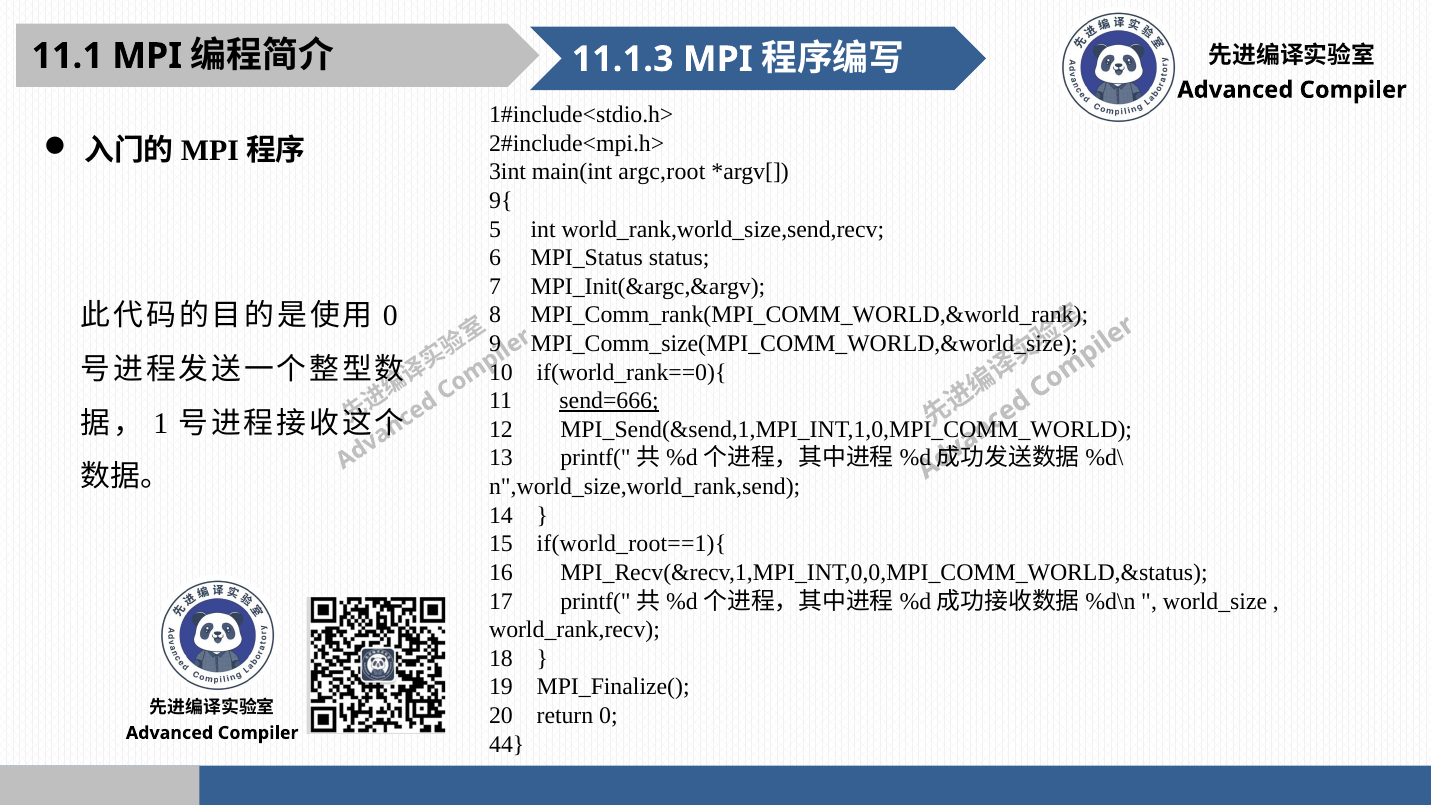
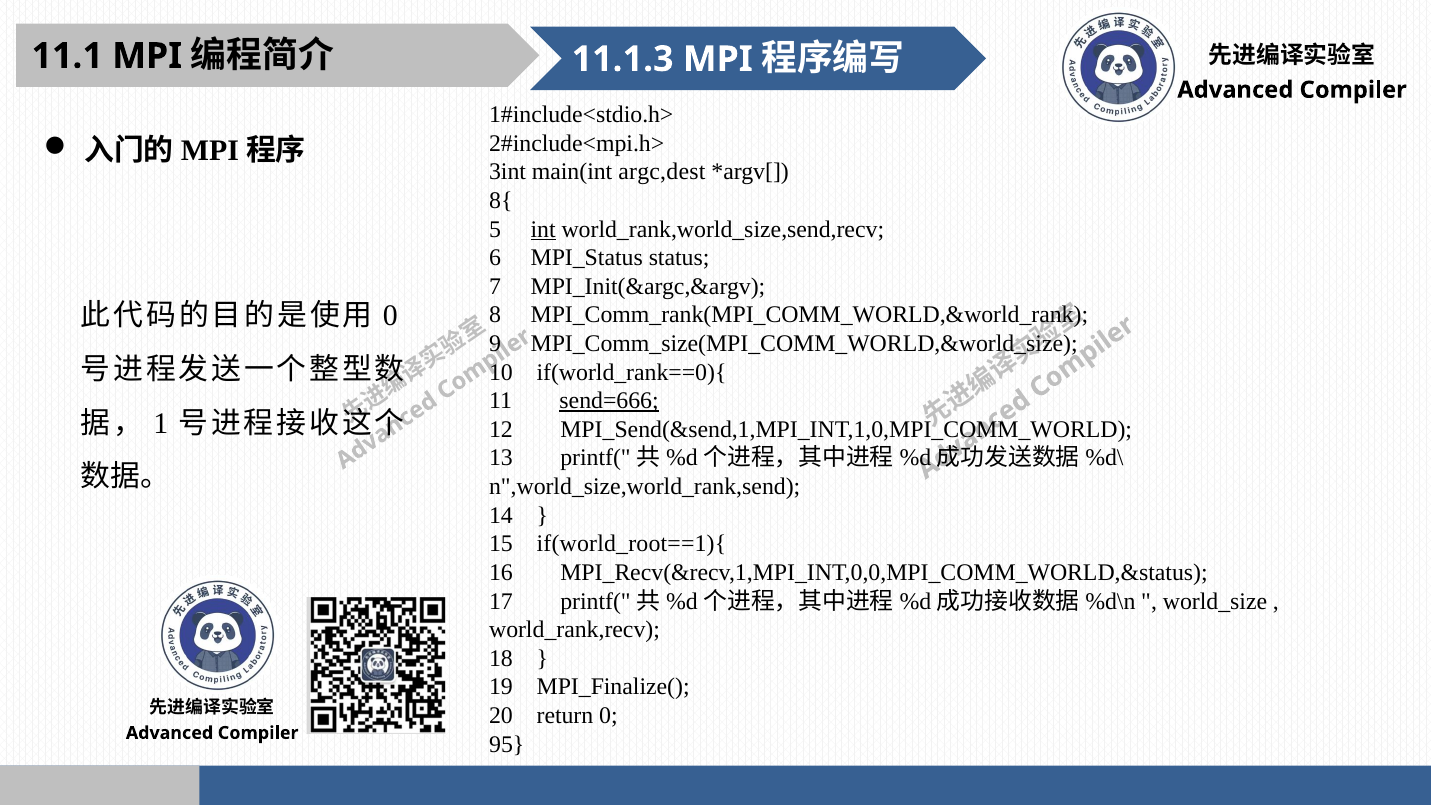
argc,root: argc,root -> argc,dest (662, 172)
9{: 9{ -> 8{ (501, 201)
int underline: none -> present (543, 229)
44: 44 -> 95 (507, 744)
